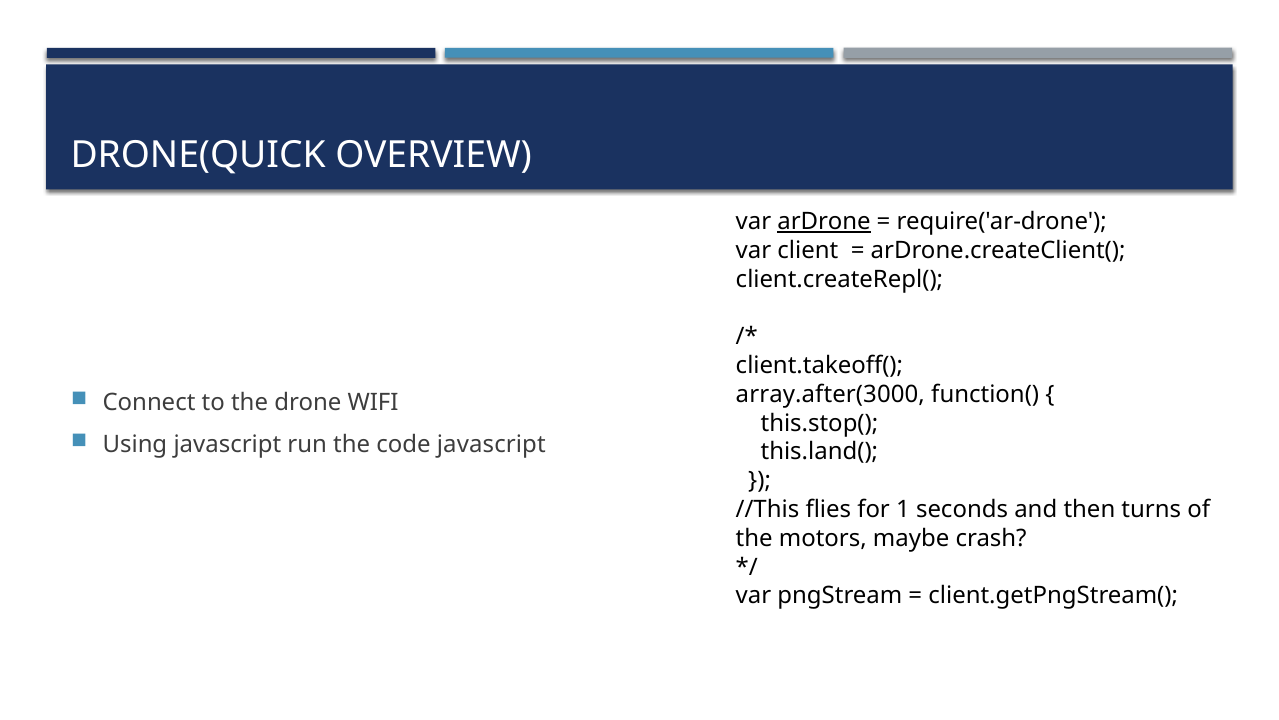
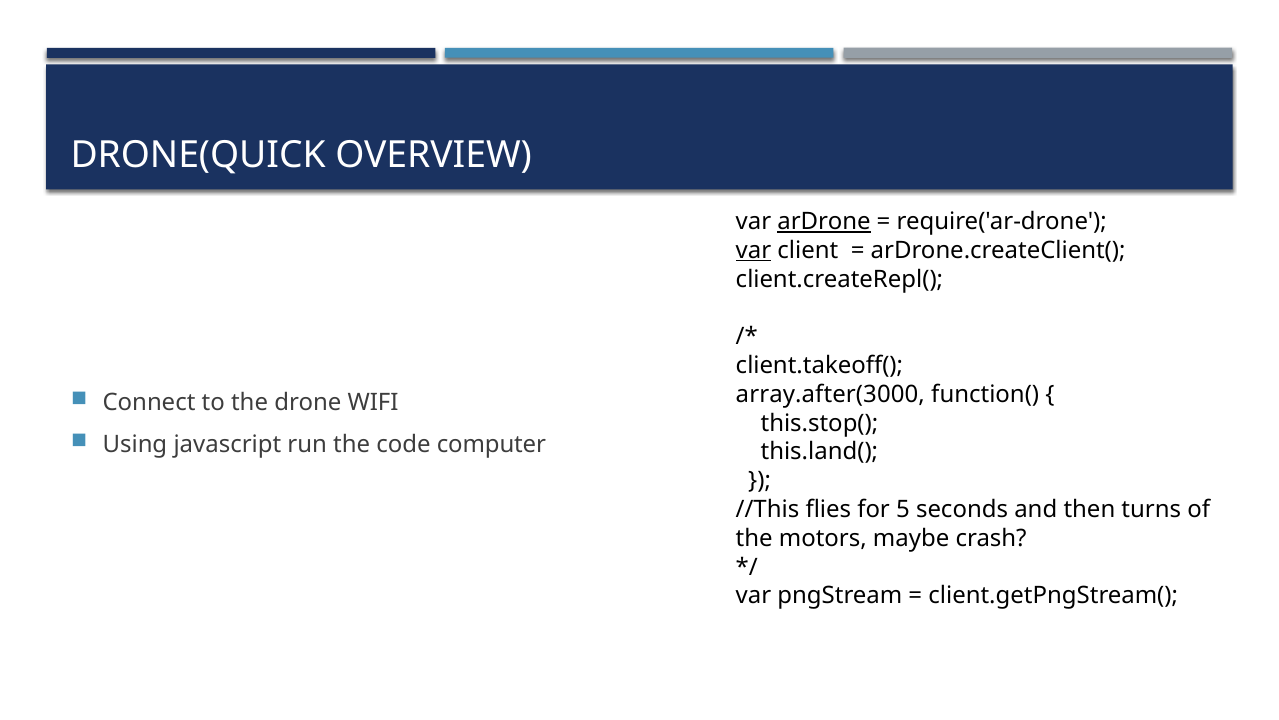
var underline: none -> present (753, 250)
code javascript: javascript -> computer (491, 444)
1: 1 -> 5 (903, 509)
